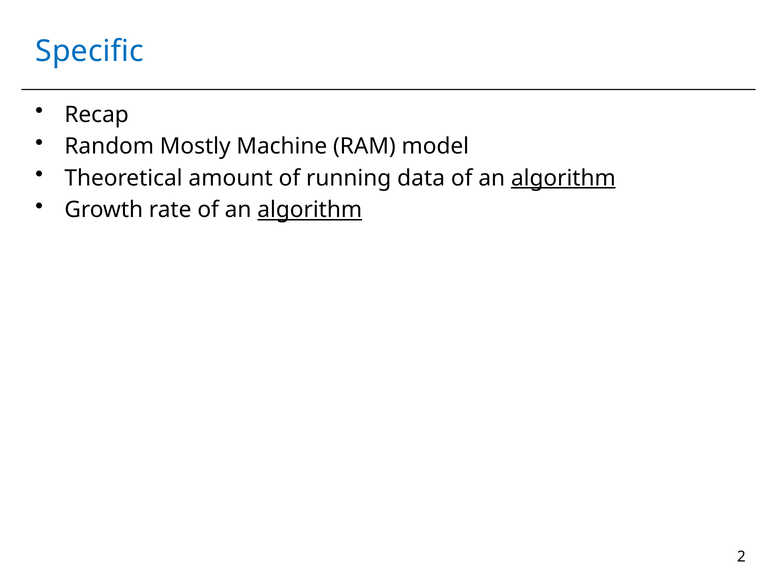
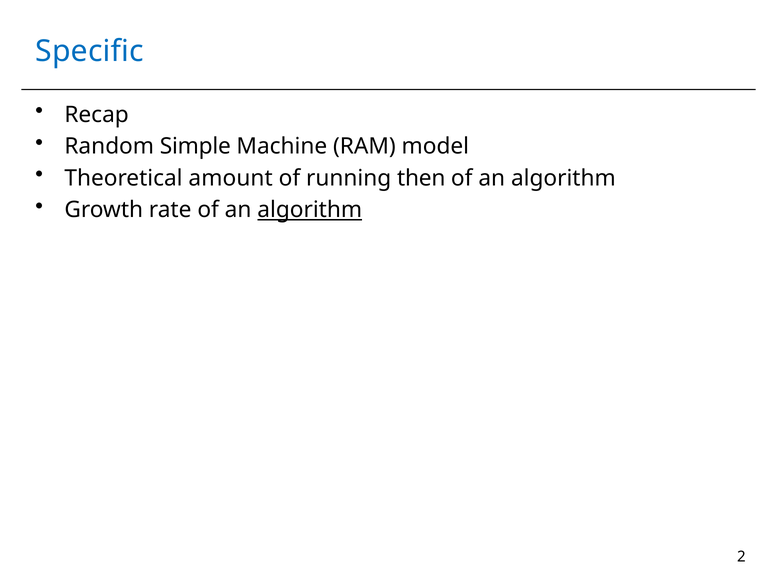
Mostly: Mostly -> Simple (195, 146)
data: data -> then (421, 178)
algorithm underline: present -> none (563, 178)
